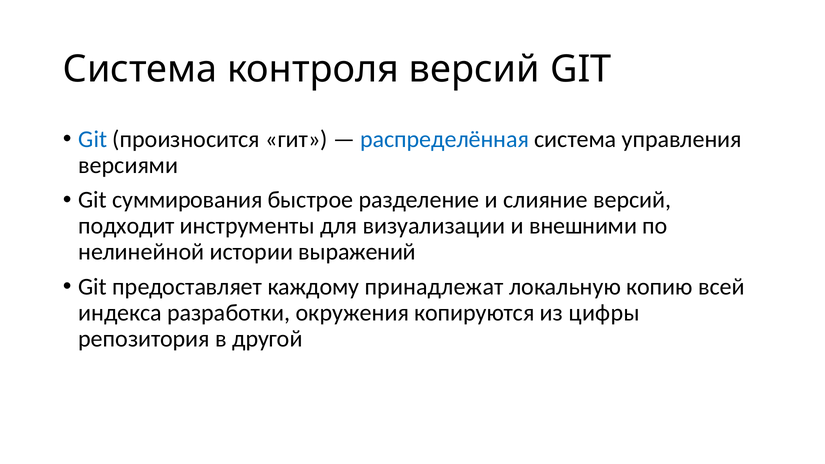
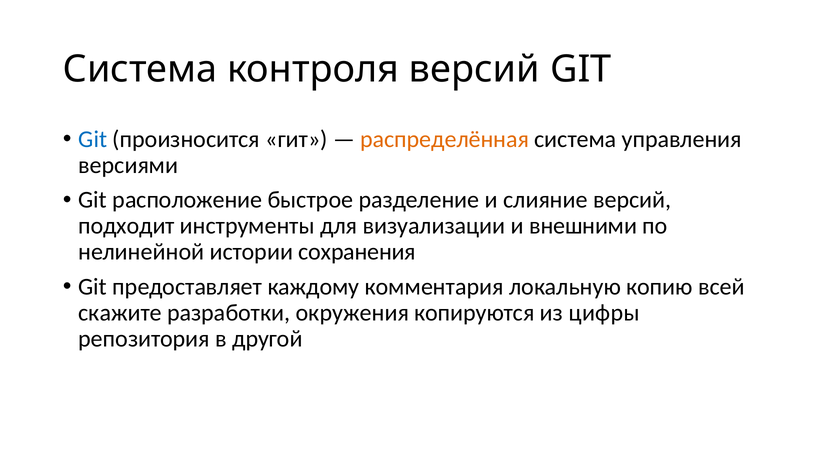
распределённая colour: blue -> orange (445, 139)
суммирования: суммирования -> расположение (187, 200)
выражений: выражений -> сохранения (357, 252)
принадлежат: принадлежат -> комментария (434, 287)
индекса: индекса -> скажите (120, 313)
